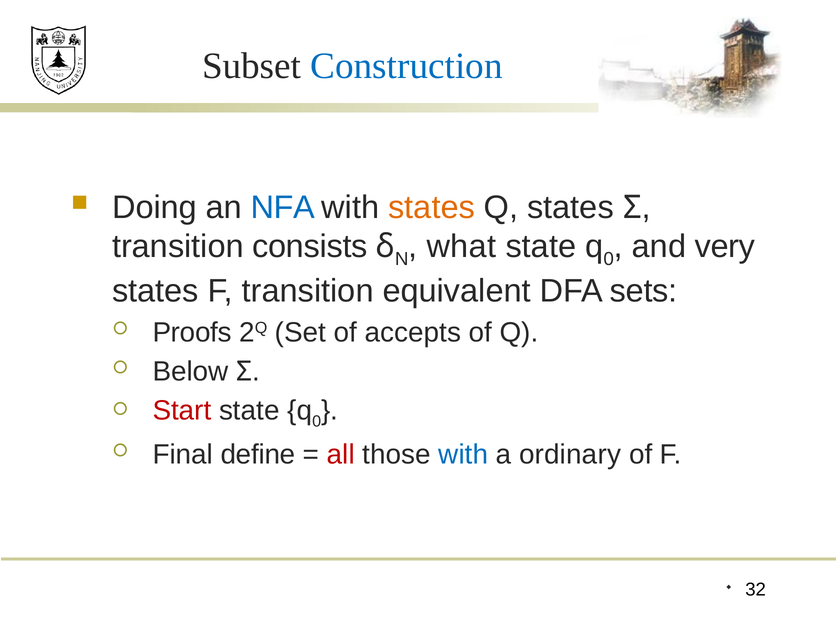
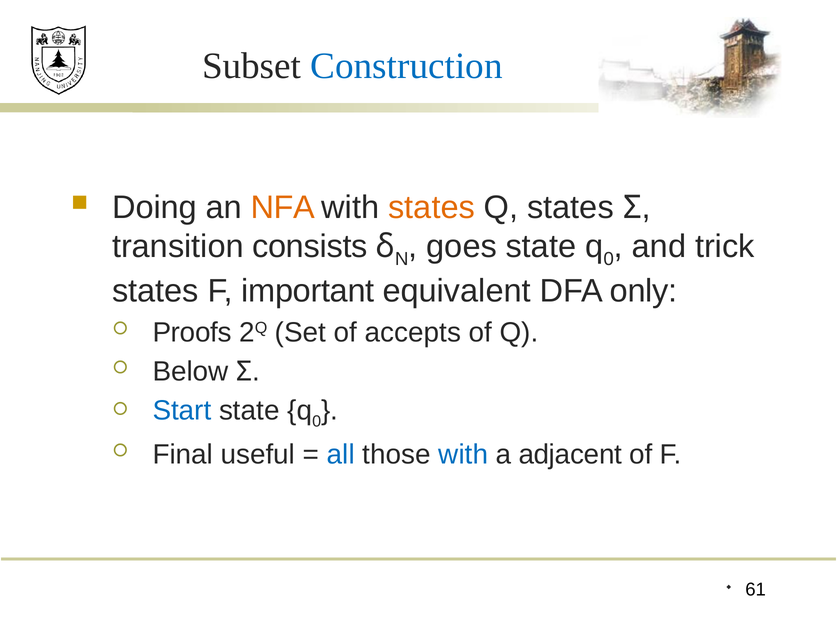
NFA colour: blue -> orange (283, 207)
what: what -> goes (462, 246)
very: very -> trick (725, 246)
F transition: transition -> important (308, 291)
sets: sets -> only (644, 291)
Start colour: red -> blue (182, 411)
define: define -> useful (258, 454)
all colour: red -> blue (341, 454)
ordinary: ordinary -> adjacent (570, 454)
32: 32 -> 61 (756, 589)
